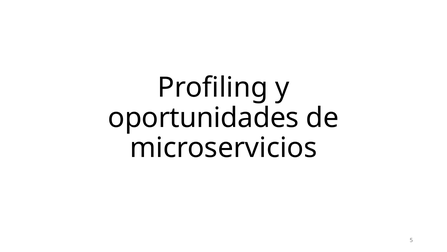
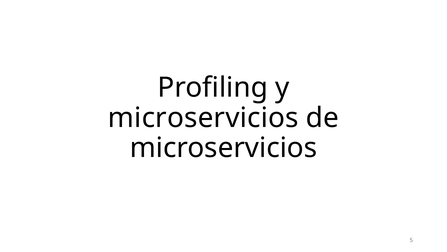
oportunidades: oportunidades -> microservicios (203, 118)
